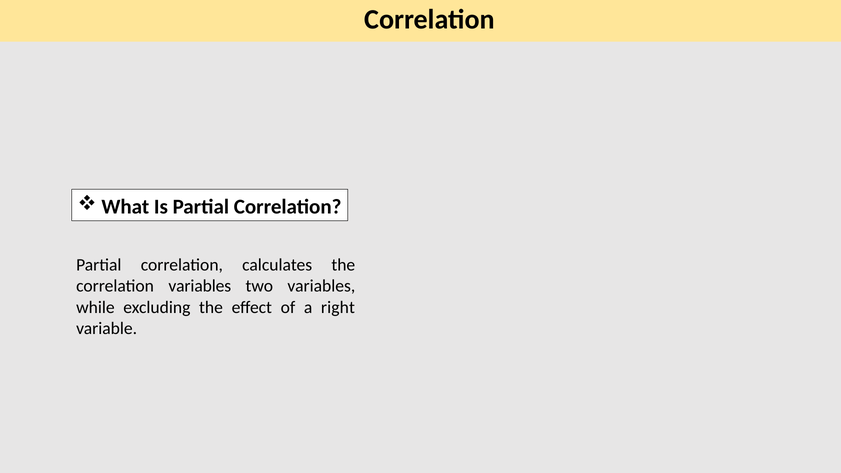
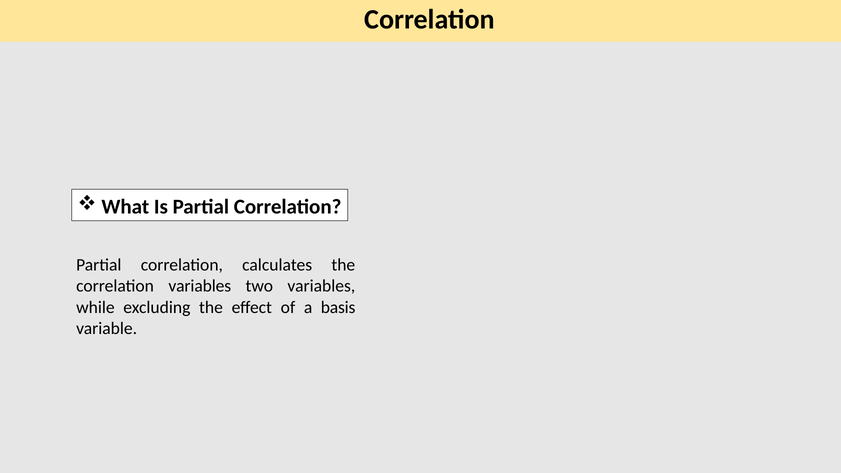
right: right -> basis (338, 307)
